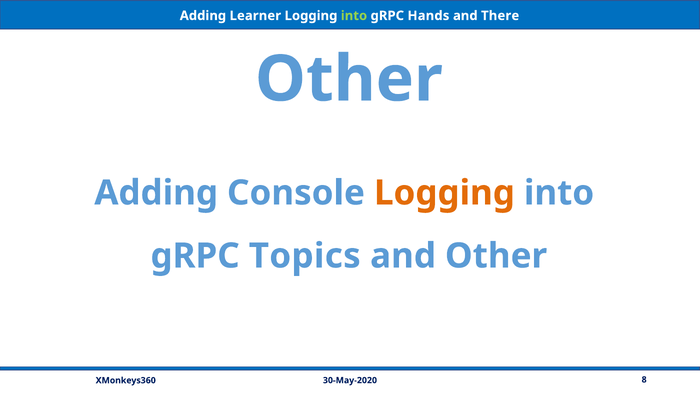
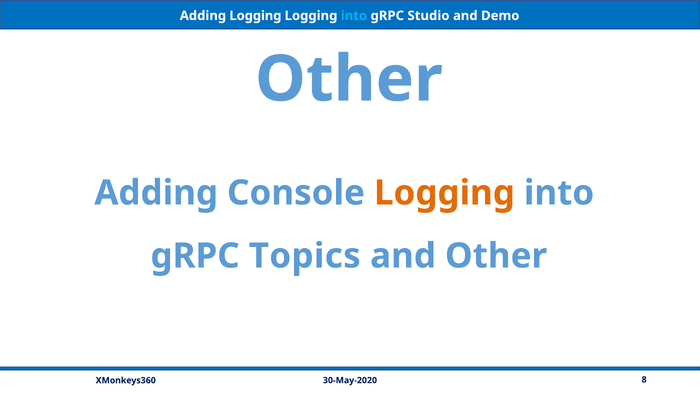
Adding Learner: Learner -> Logging (255, 16)
into colour: light green -> light blue (354, 16)
Hands: Hands -> Studio (428, 16)
There: There -> Demo (500, 16)
